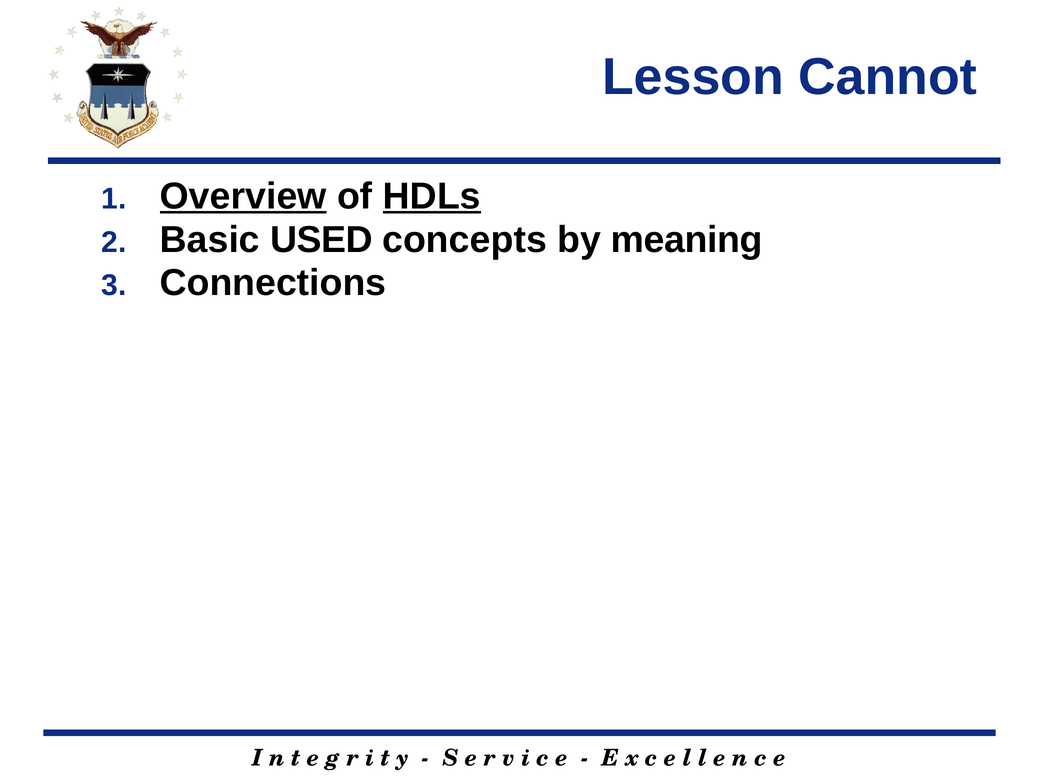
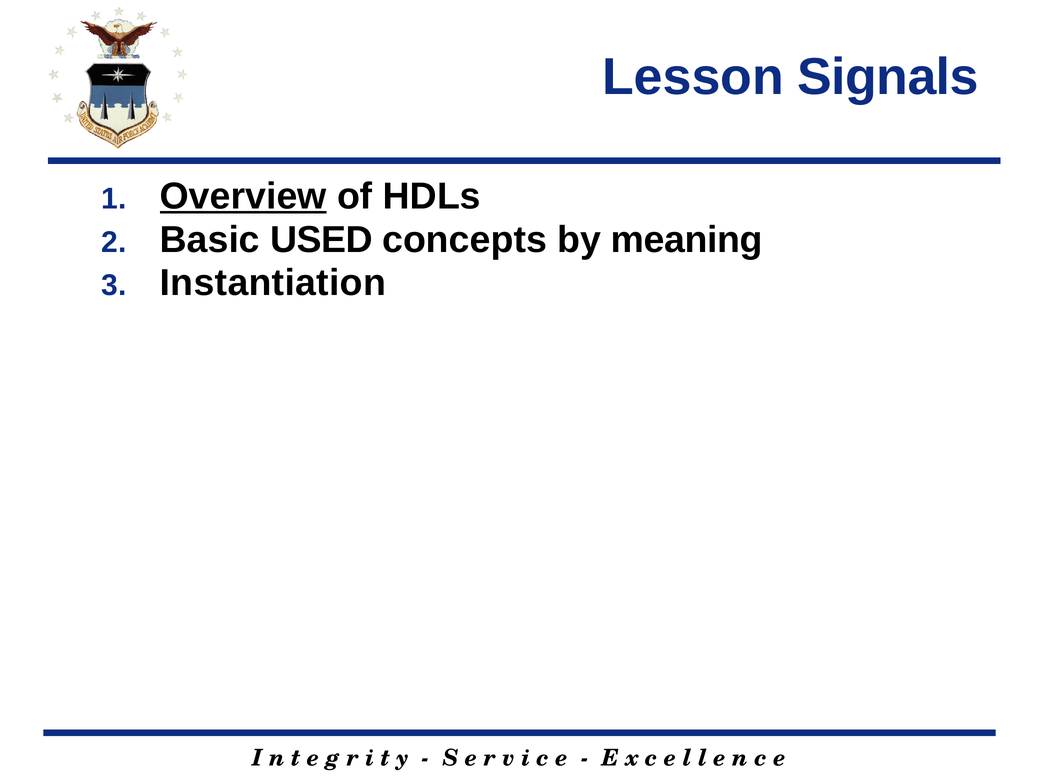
Cannot: Cannot -> Signals (888, 77)
HDLs underline: present -> none (432, 196)
Connections: Connections -> Instantiation (273, 283)
